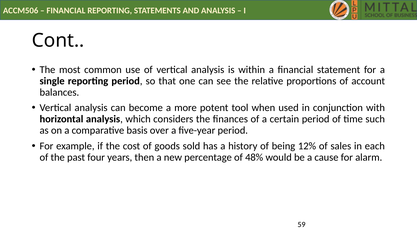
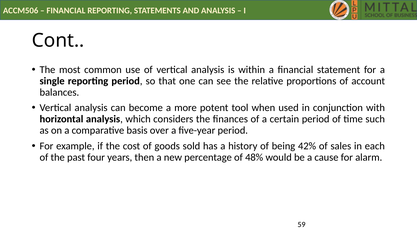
12%: 12% -> 42% (307, 146)
